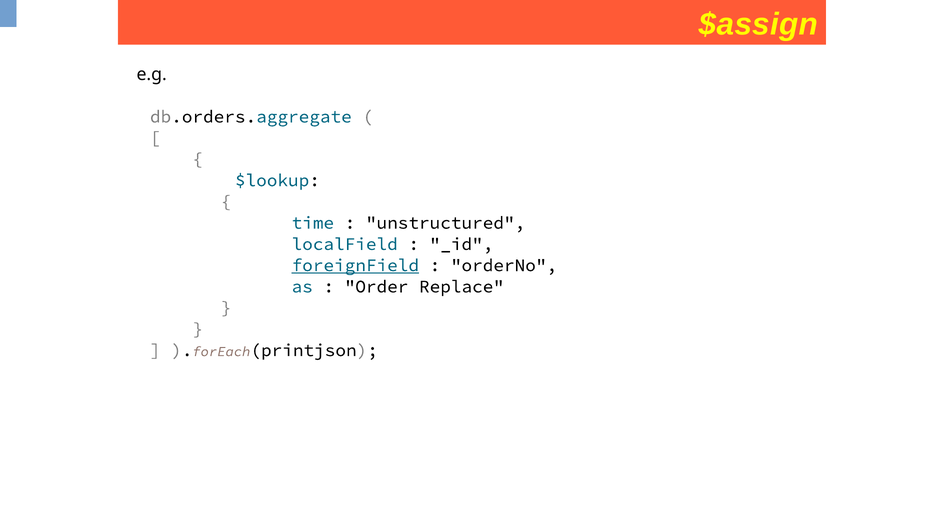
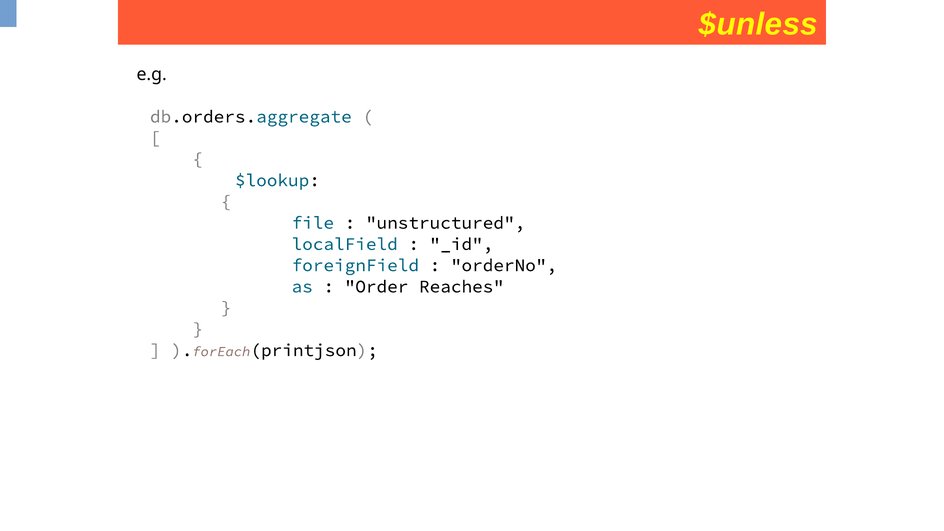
$assign: $assign -> $unless (758, 25)
time: time -> file (313, 223)
foreignField underline: present -> none (355, 265)
Replace: Replace -> Reaches (462, 287)
